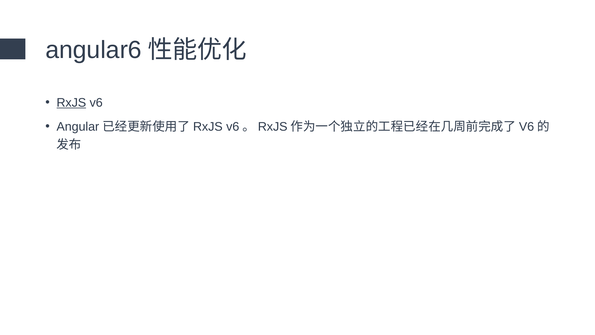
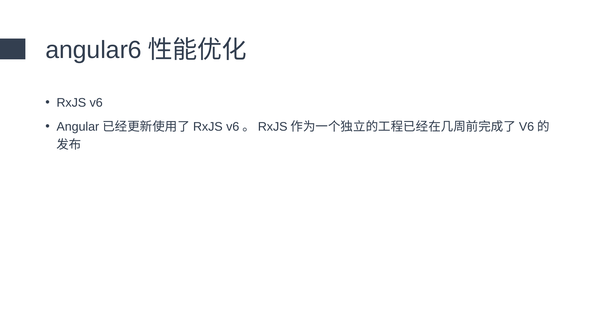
RxJS underline: present -> none (71, 103)
